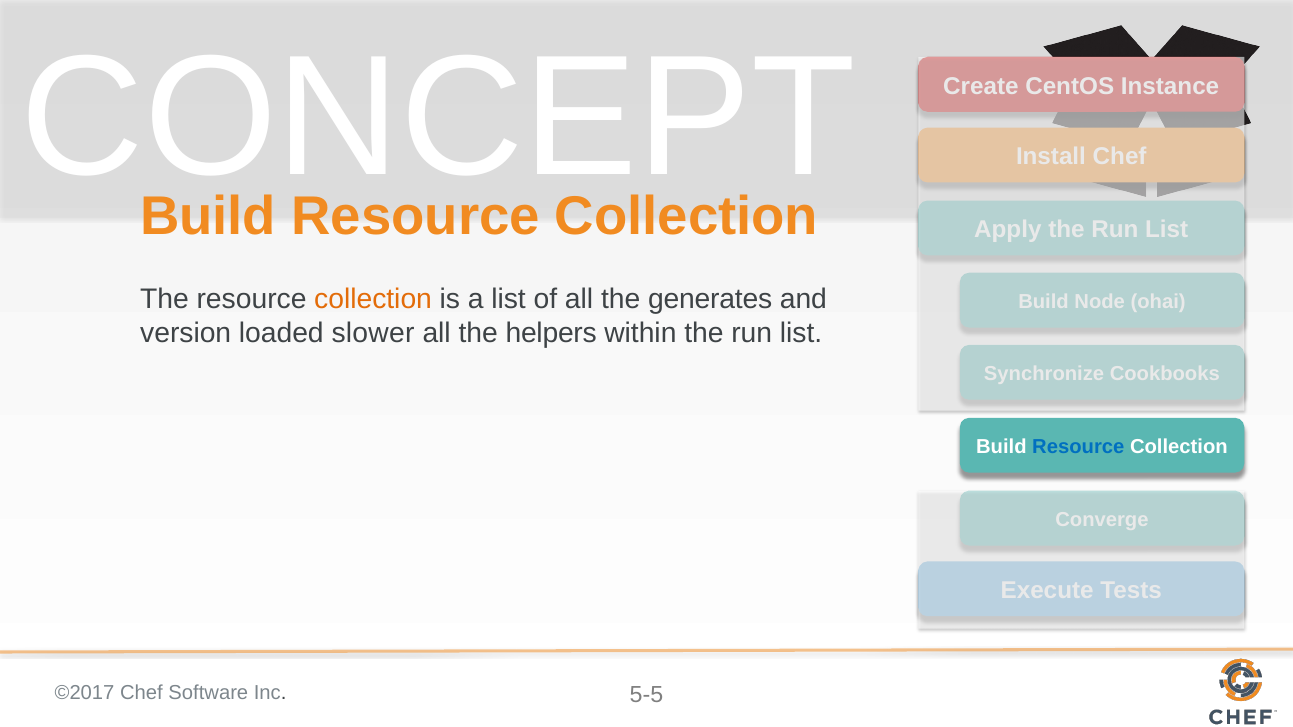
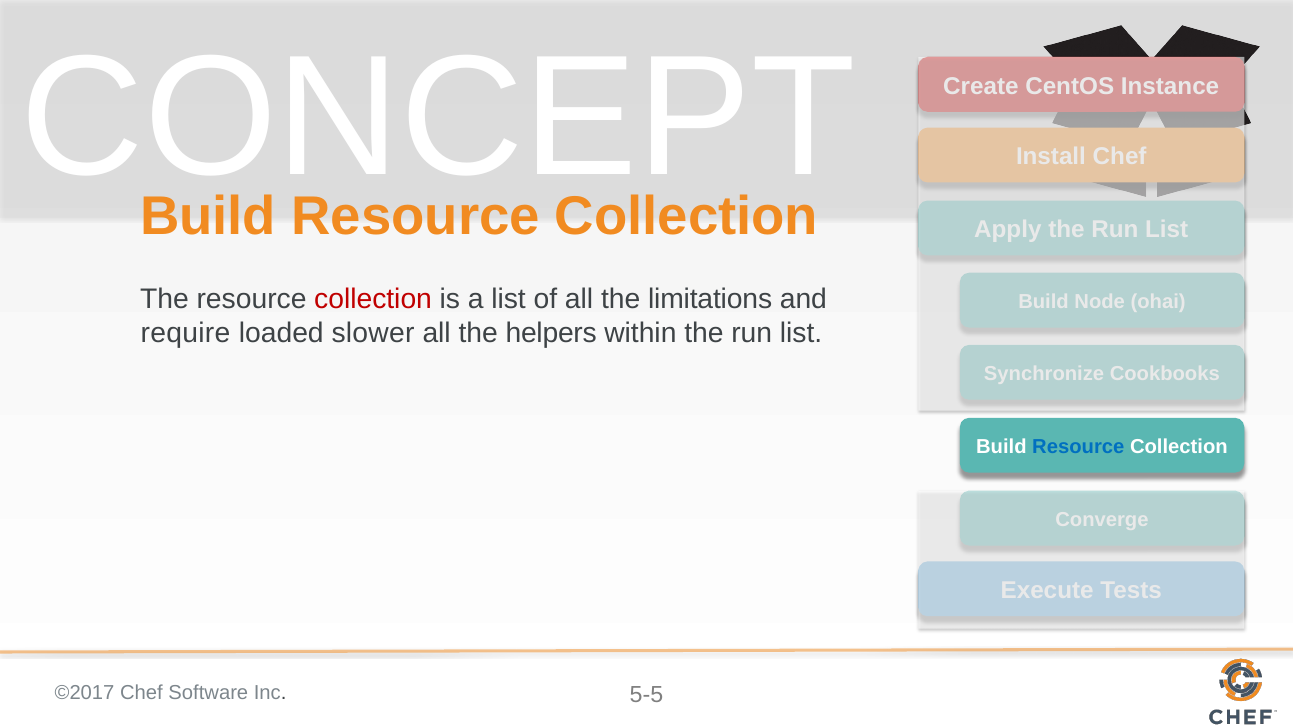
collection colour: orange -> red (373, 299)
generates: generates -> limitations (710, 299)
version: version -> require (186, 333)
